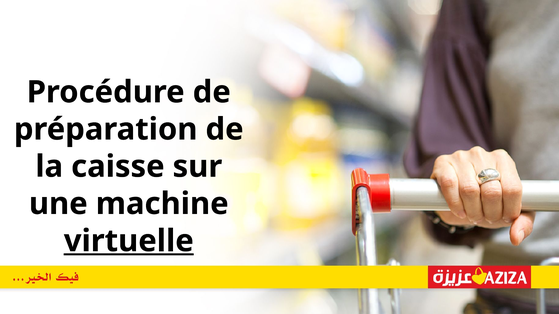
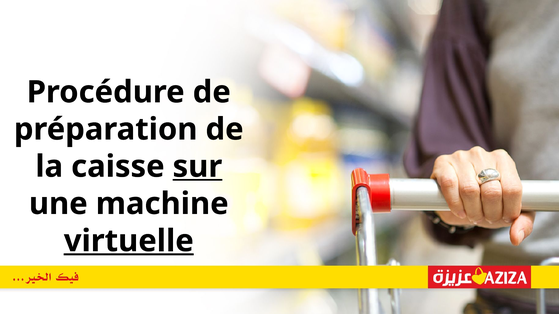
sur underline: none -> present (197, 167)
